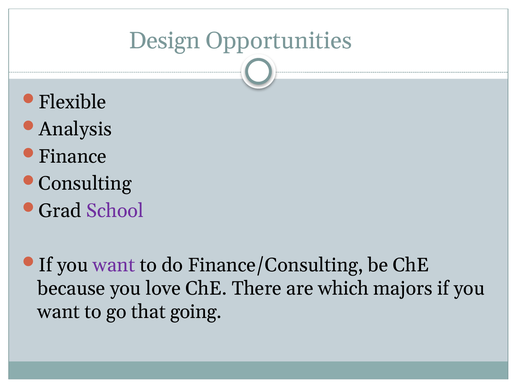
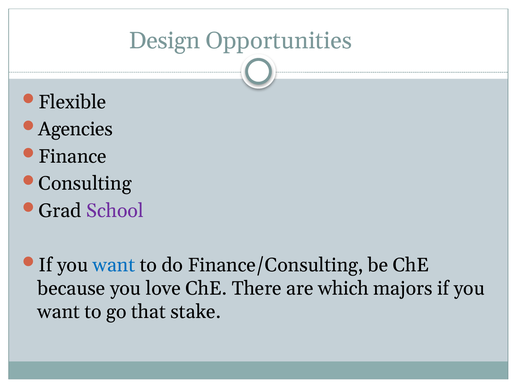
Analysis: Analysis -> Agencies (76, 129)
want colour: purple -> blue (114, 265)
going: going -> stake (196, 311)
